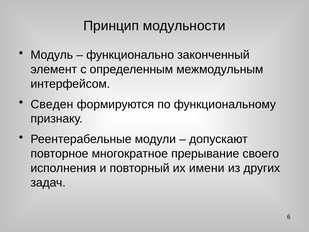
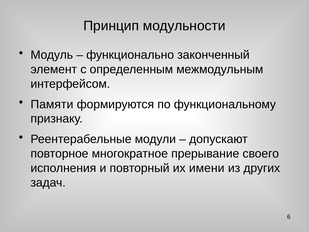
Сведен: Сведен -> Памяти (52, 104)
